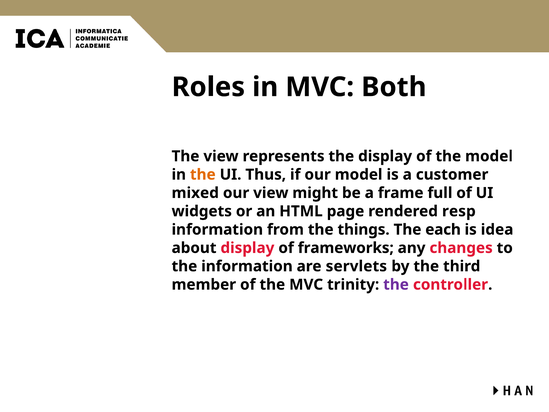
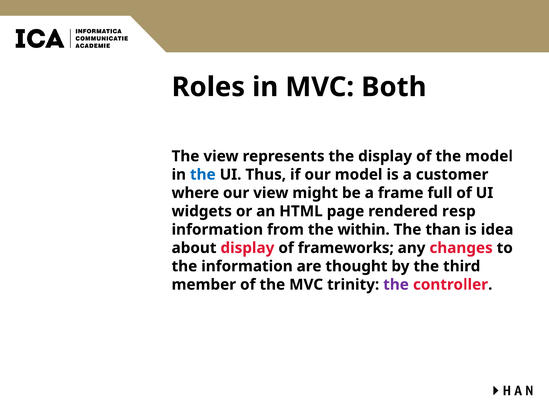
the colour: orange -> blue (203, 174)
mixed: mixed -> where (195, 193)
things: things -> within (364, 229)
each: each -> than (443, 229)
servlets: servlets -> thought (356, 266)
